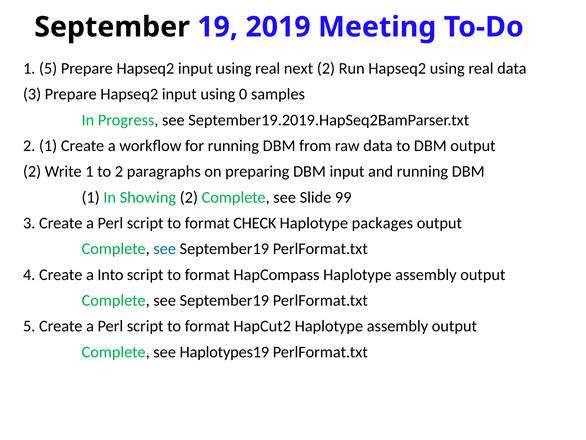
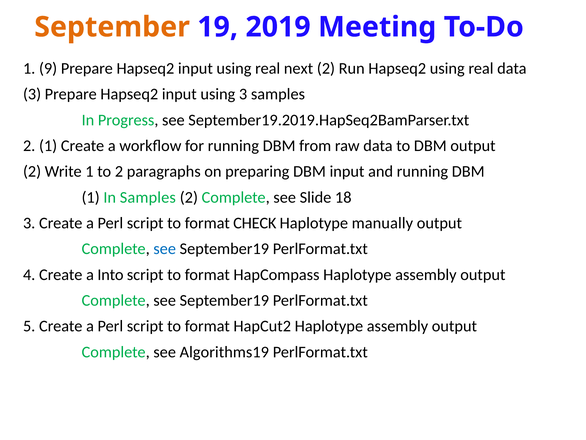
September colour: black -> orange (112, 27)
1 5: 5 -> 9 (48, 68)
using 0: 0 -> 3 (243, 94)
In Showing: Showing -> Samples (148, 197)
99: 99 -> 18 (343, 197)
packages: packages -> manually (382, 223)
Haplotypes19: Haplotypes19 -> Algorithms19 (224, 352)
